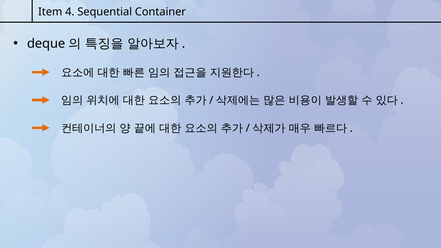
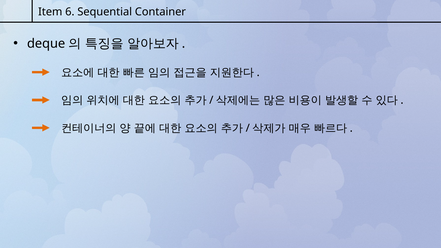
4: 4 -> 6 (70, 12)
